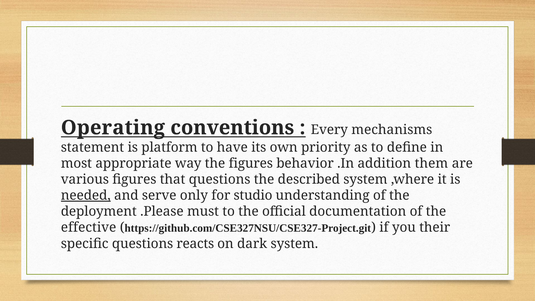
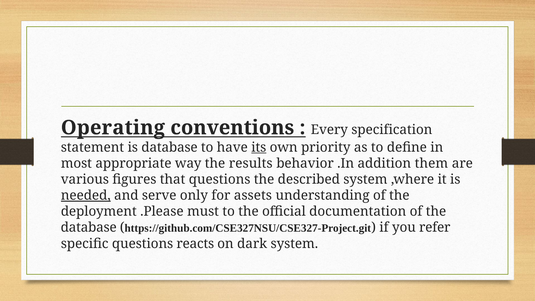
mechanisms: mechanisms -> specification (392, 130)
is platform: platform -> database (170, 147)
its underline: none -> present (259, 147)
the figures: figures -> results (251, 163)
studio: studio -> assets (253, 195)
effective: effective -> database (89, 228)
their: their -> refer (435, 228)
